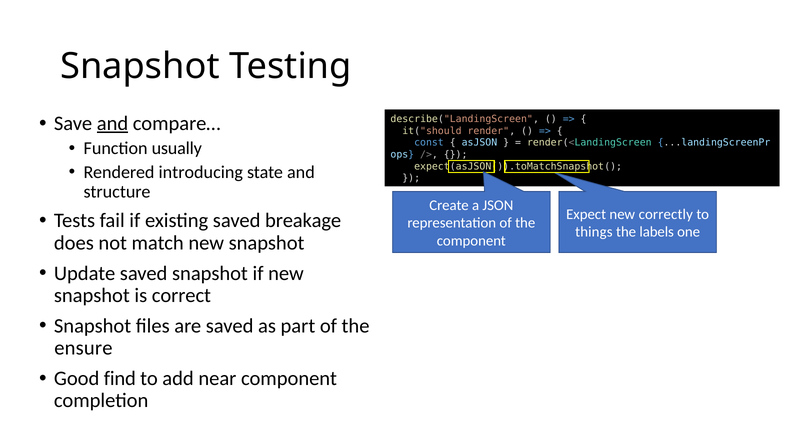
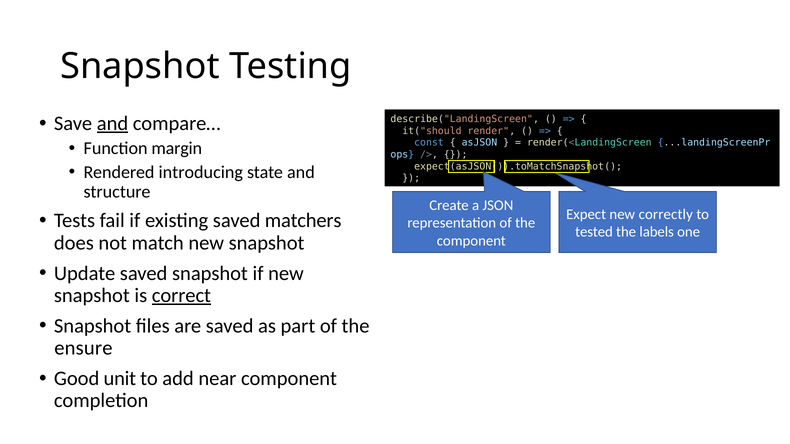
usually: usually -> margin (177, 149)
breakage: breakage -> matchers (303, 221)
things: things -> tested (594, 232)
correct underline: none -> present (181, 296)
find: find -> unit (120, 379)
